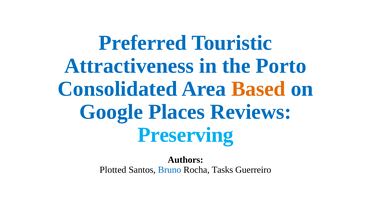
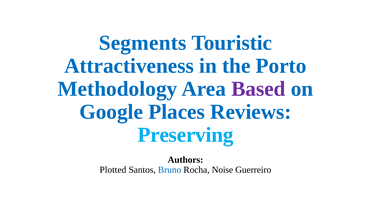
Preferred: Preferred -> Segments (143, 43)
Consolidated: Consolidated -> Methodology (117, 89)
Based colour: orange -> purple (258, 89)
Tasks: Tasks -> Noise (222, 170)
